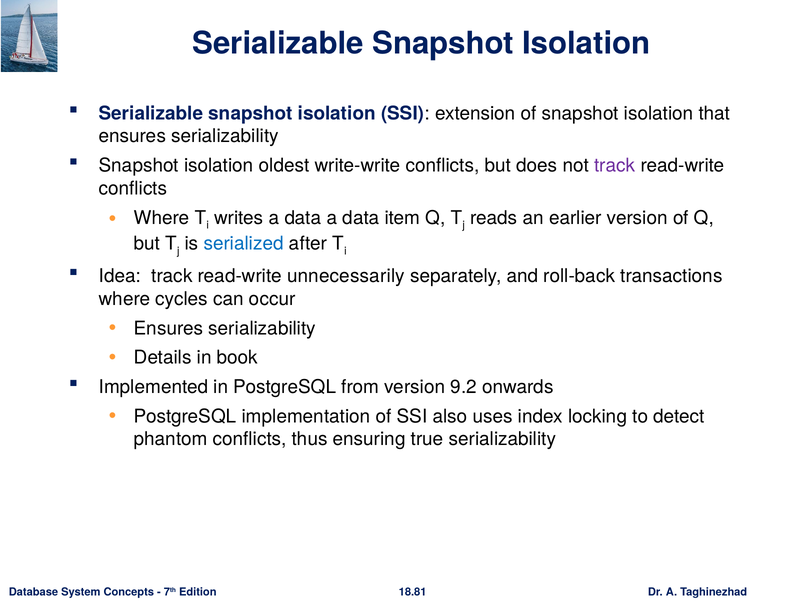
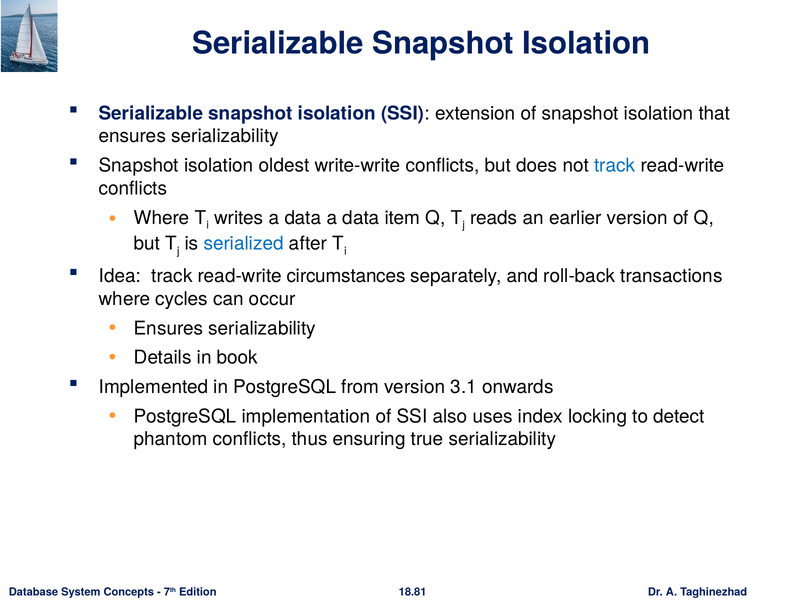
track colour: purple -> blue (615, 165)
unnecessarily: unnecessarily -> circumstances (346, 276)
9.2: 9.2 -> 3.1 (464, 387)
